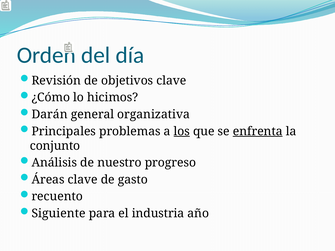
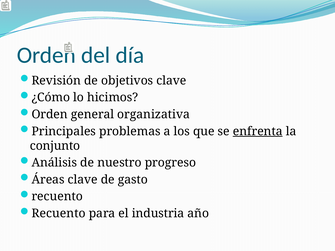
Darán: Darán -> Orden (50, 114)
los underline: present -> none (182, 131)
Siguiente: Siguiente -> Recuento (59, 214)
